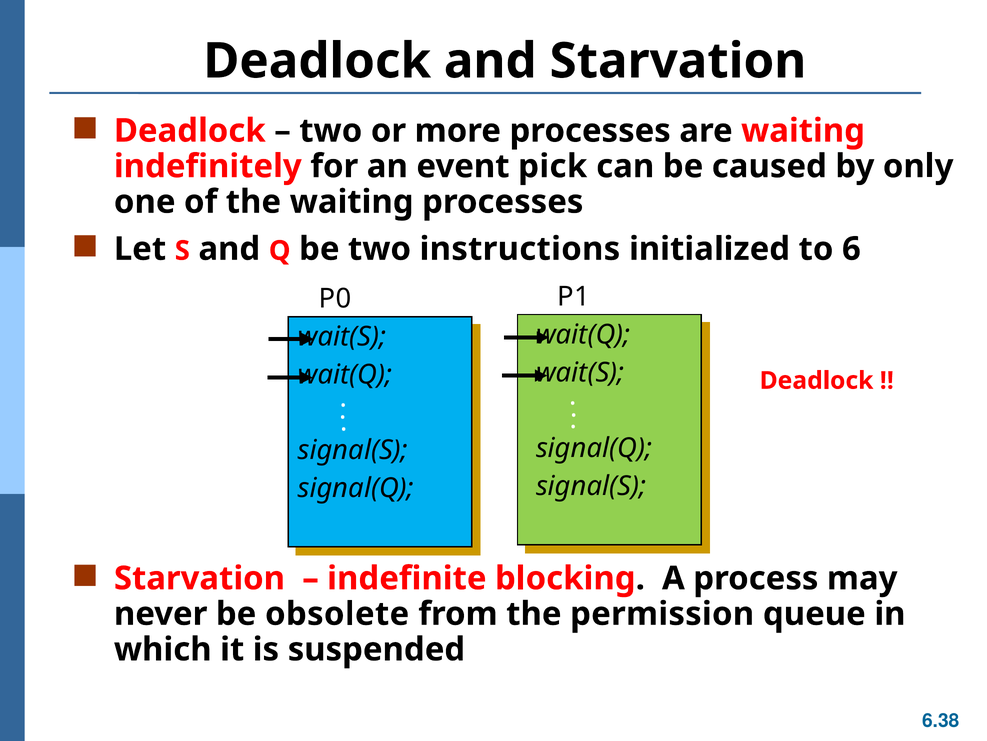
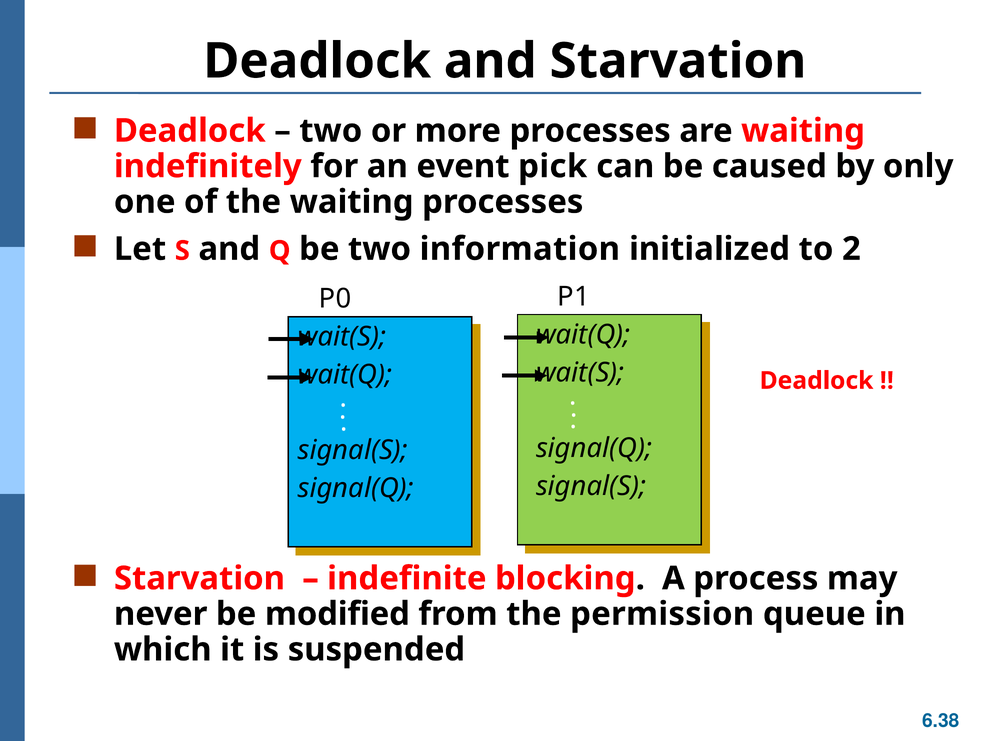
instructions: instructions -> information (520, 249)
6: 6 -> 2 (851, 249)
obsolete: obsolete -> modified (337, 613)
